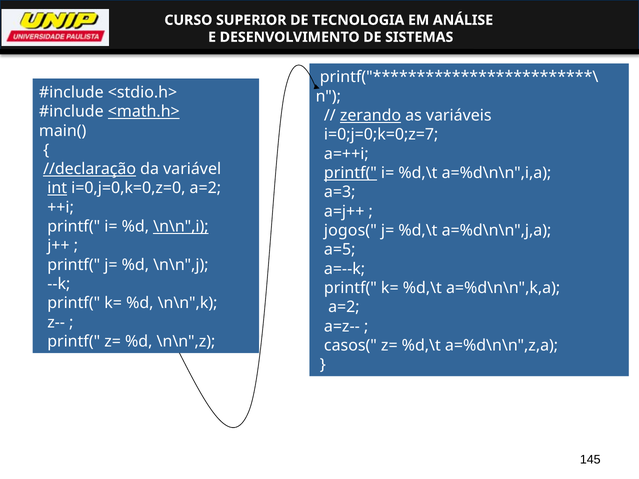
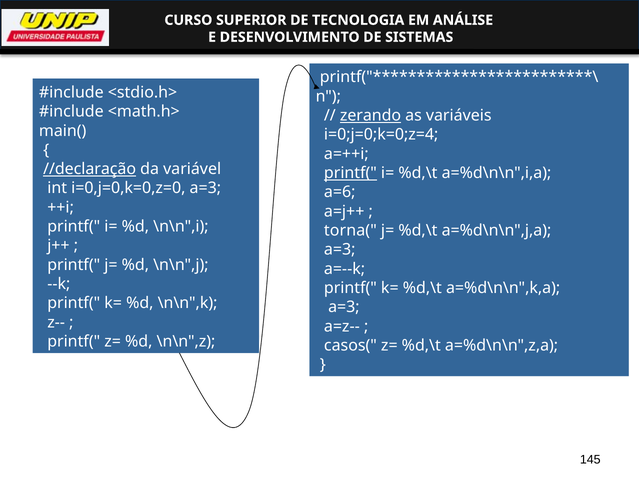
<math.h> underline: present -> none (144, 112)
i=0;j=0;k=0;z=7: i=0;j=0;k=0;z=7 -> i=0;j=0;k=0;z=4 (381, 135)
int underline: present -> none (57, 188)
i=0,j=0,k=0,z=0 a=2: a=2 -> a=3 (205, 188)
a=3: a=3 -> a=6 (340, 192)
\n\n",i underline: present -> none (181, 227)
jogos(: jogos( -> torna( (350, 231)
a=5: a=5 -> a=3 (340, 250)
a=2: a=2 -> a=3 (344, 307)
